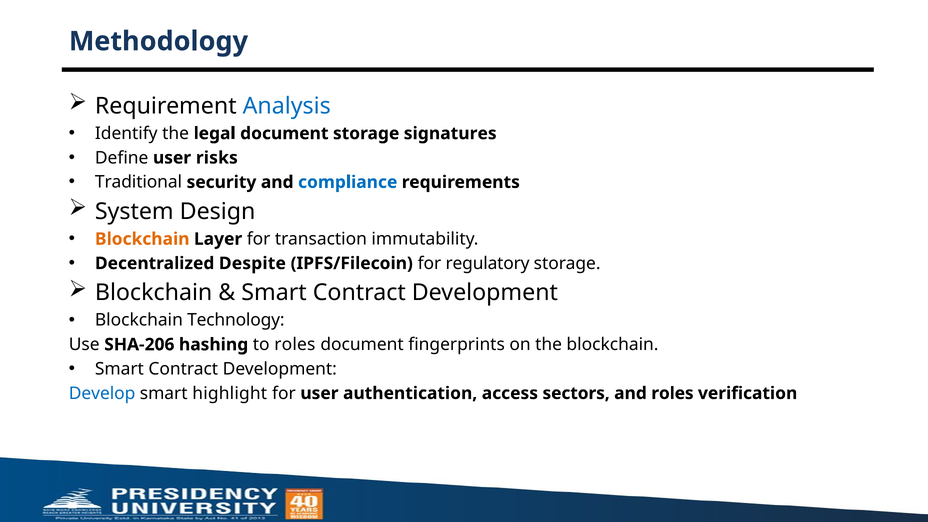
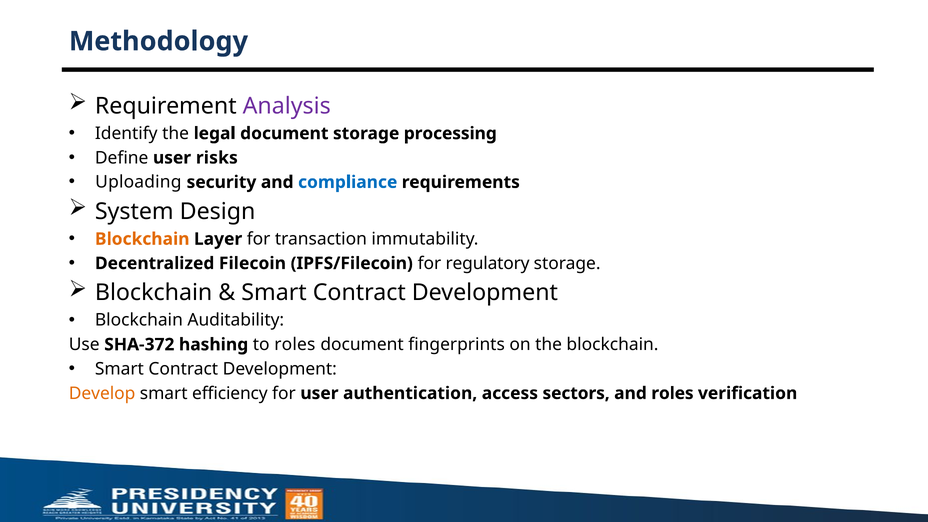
Analysis colour: blue -> purple (287, 106)
signatures: signatures -> processing (450, 133)
Traditional: Traditional -> Uploading (138, 182)
Despite: Despite -> Filecoin (252, 263)
Technology: Technology -> Auditability (236, 320)
SHA-206: SHA-206 -> SHA-372 (139, 345)
Develop colour: blue -> orange (102, 393)
highlight: highlight -> efficiency (230, 393)
